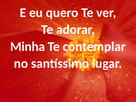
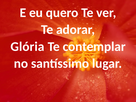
Minha: Minha -> Glória (27, 47)
